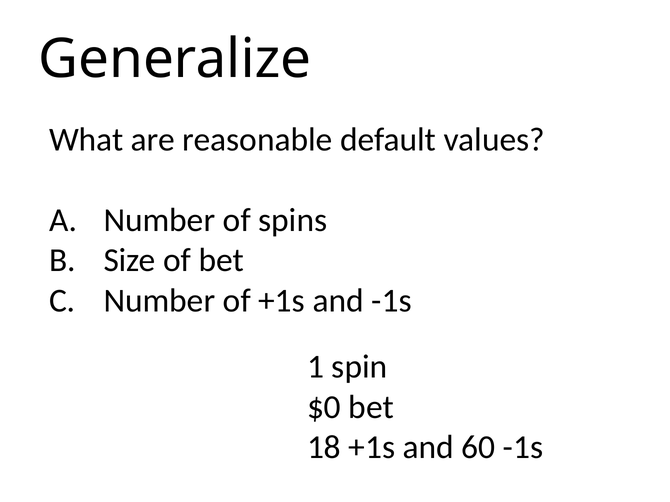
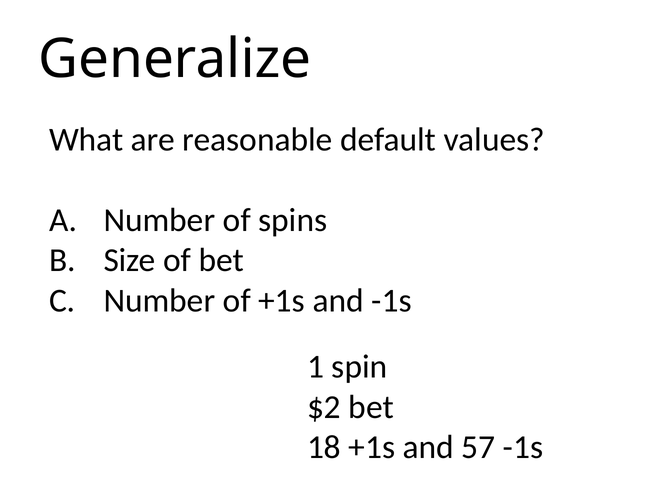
$0: $0 -> $2 (324, 407)
60: 60 -> 57 (478, 448)
